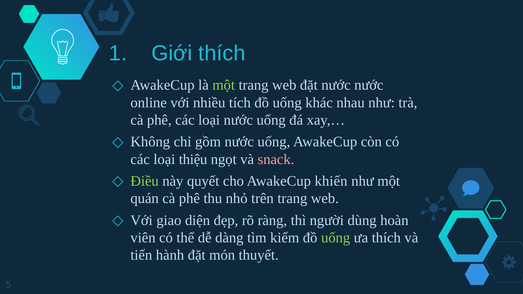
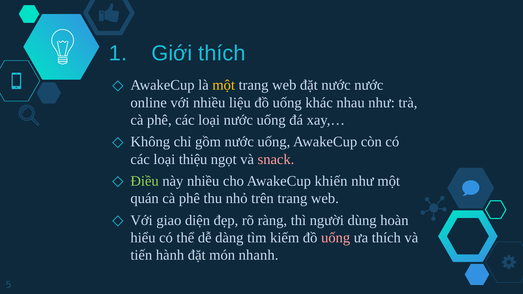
một colour: light green -> yellow (224, 85)
tích: tích -> liệu (240, 103)
này quyết: quyết -> nhiều (203, 181)
viên: viên -> hiểu (143, 238)
uống colour: light green -> pink (336, 238)
thuyết: thuyết -> nhanh (259, 255)
